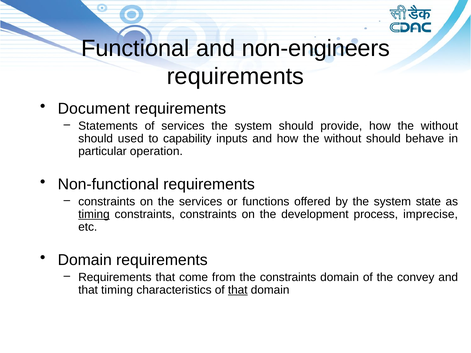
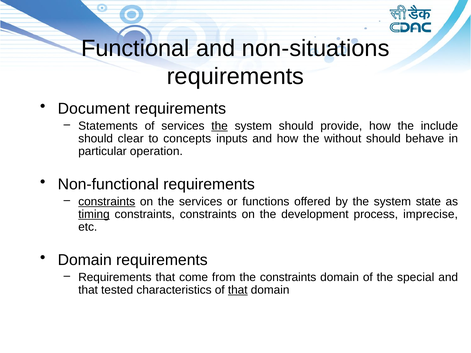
non-engineers: non-engineers -> non-situations (316, 48)
the underline: none -> present (220, 126)
provide how the without: without -> include (439, 126)
used: used -> clear (131, 139)
capability: capability -> concepts (187, 139)
constraints underline: none -> present (107, 202)
convey: convey -> special (416, 277)
that timing: timing -> tested (117, 290)
